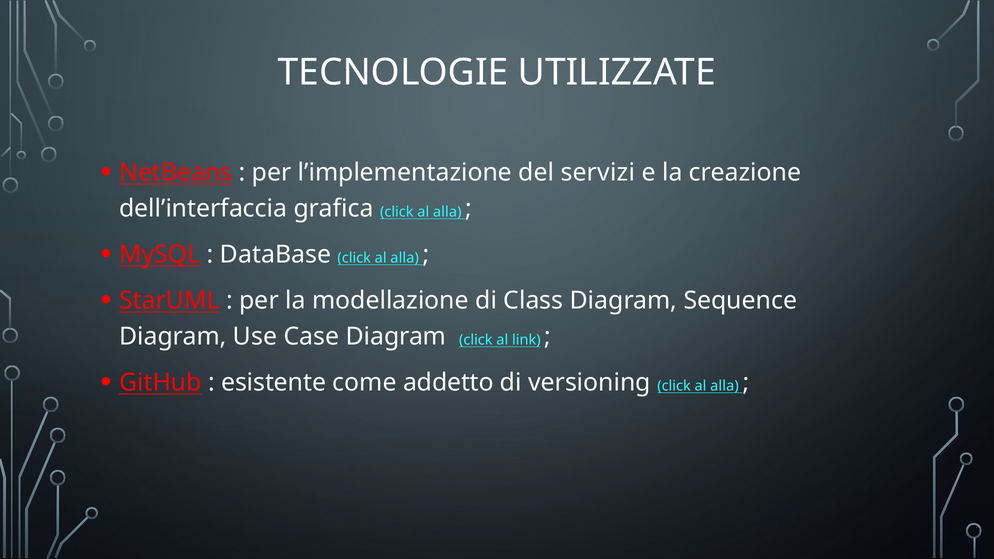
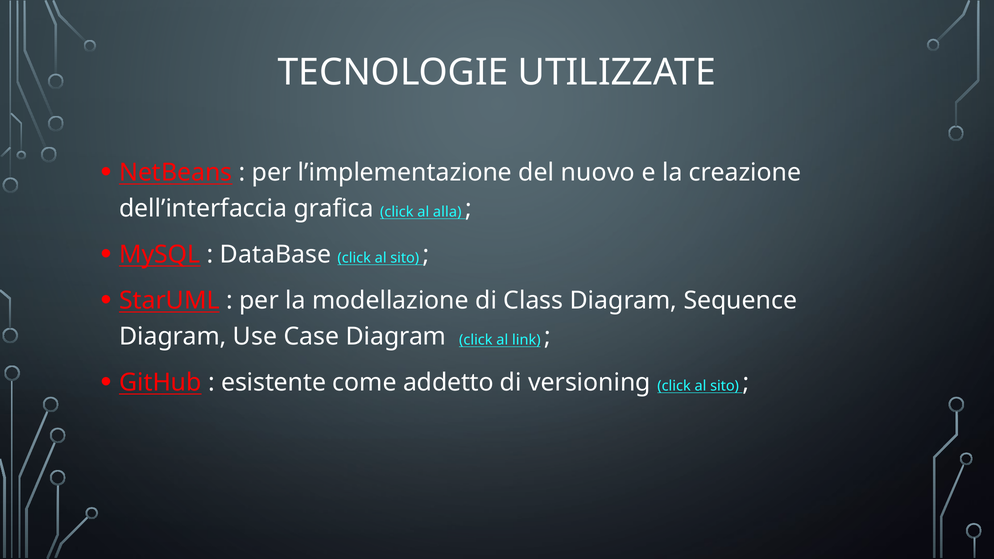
servizi: servizi -> nuovo (598, 173)
DataBase click al alla: alla -> sito (405, 258)
versioning click al alla: alla -> sito (725, 386)
